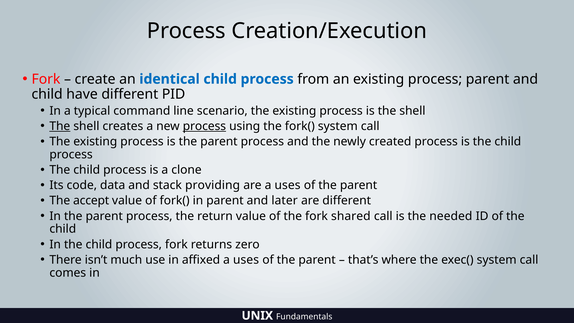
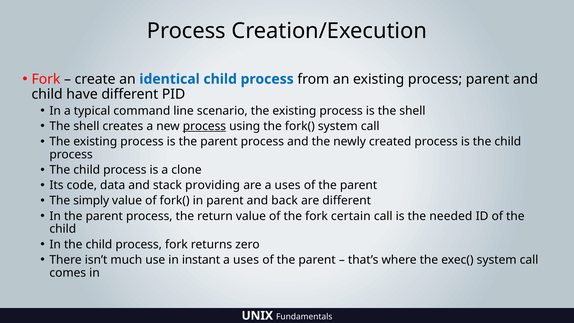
The underline: present -> none (60, 126)
accept: accept -> simply (91, 201)
later: later -> back (285, 201)
shared: shared -> certain (351, 216)
affixed: affixed -> instant (201, 260)
